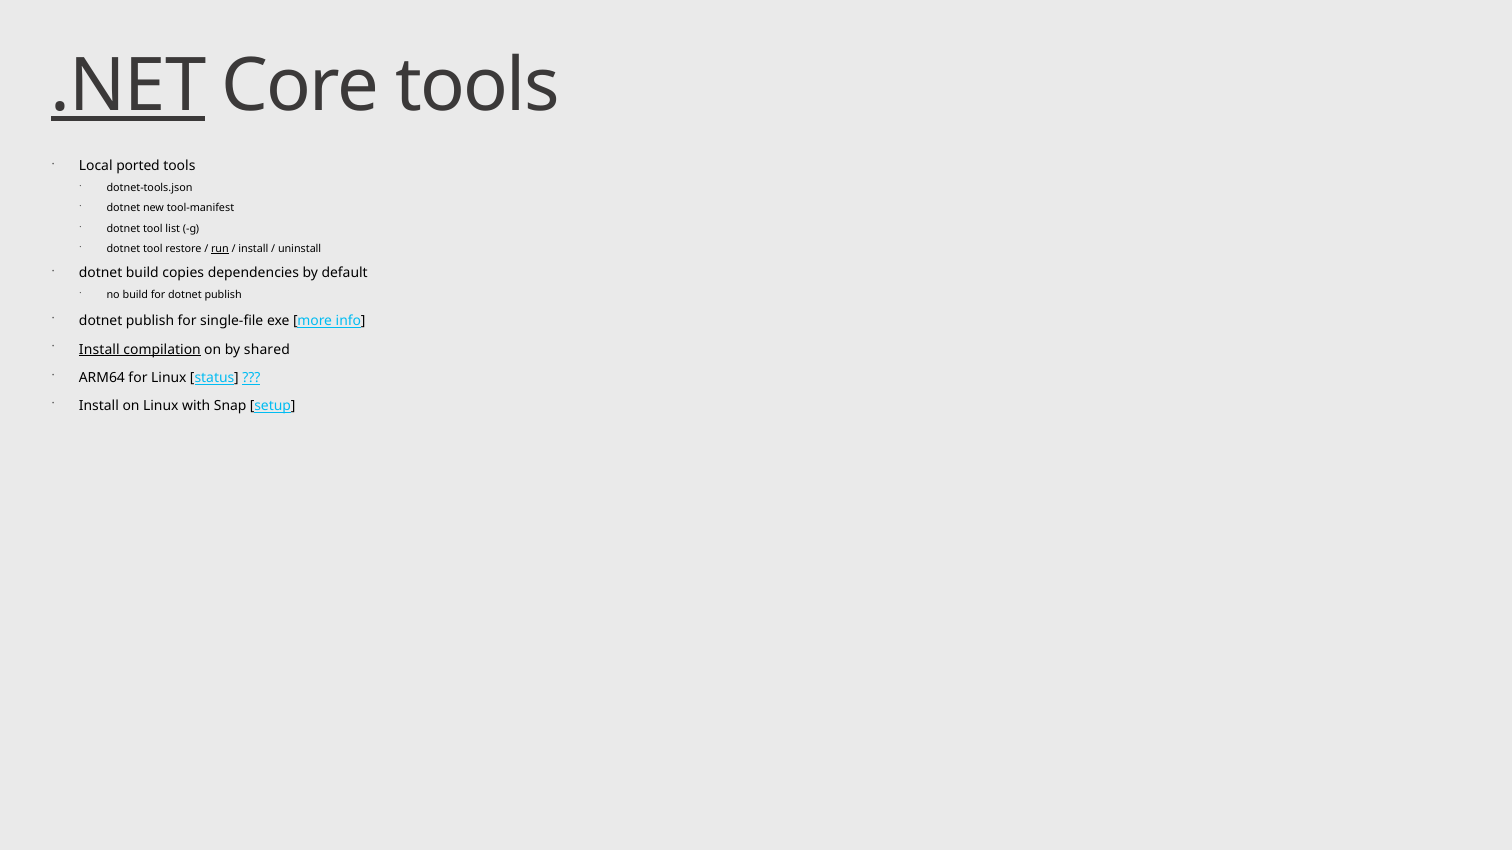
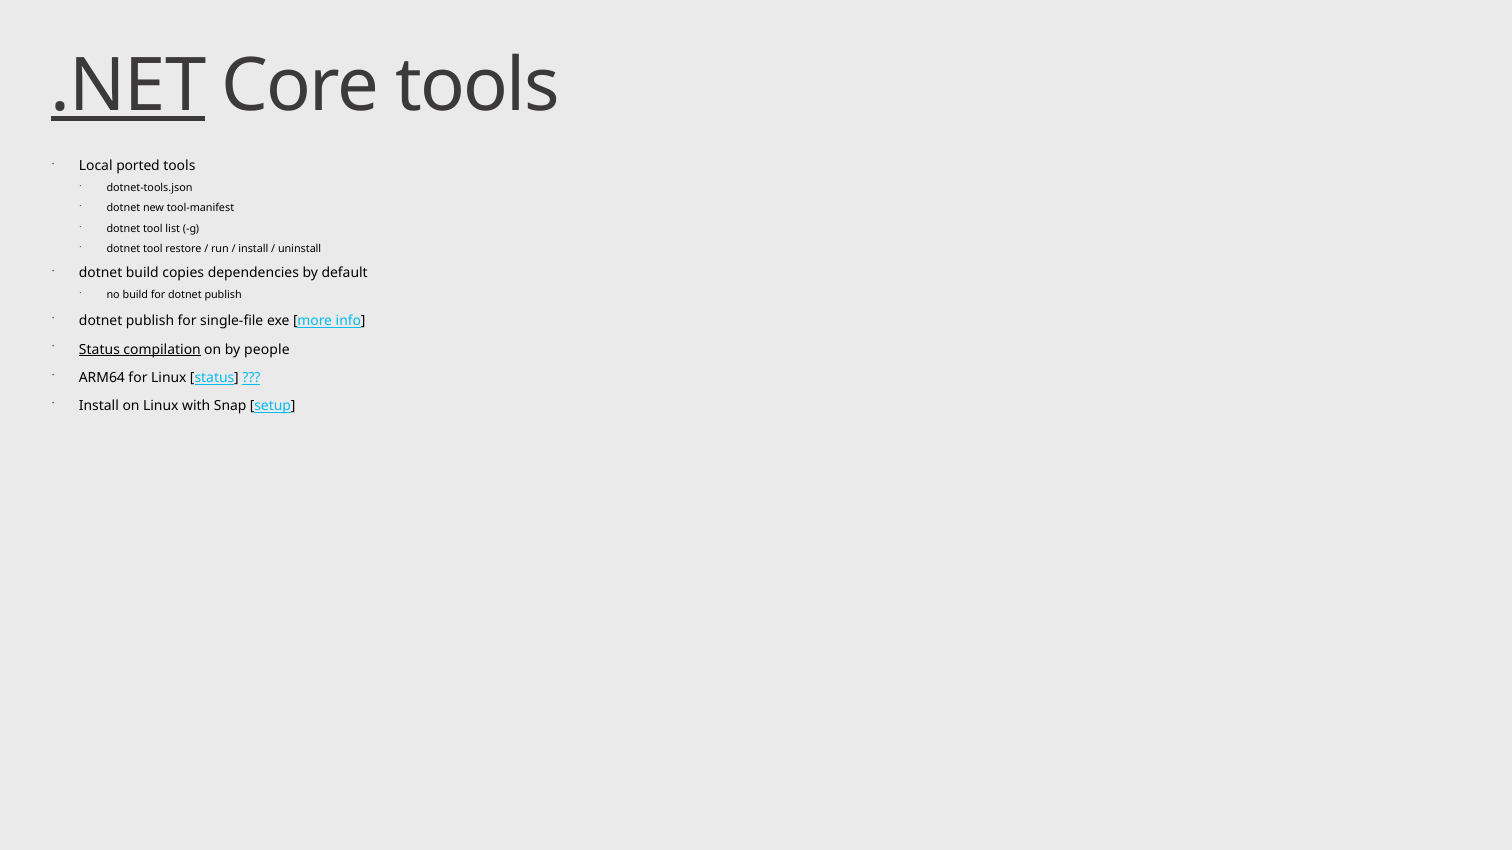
run underline: present -> none (220, 249)
Install: Install -> Status (99, 350)
shared: shared -> people (267, 350)
